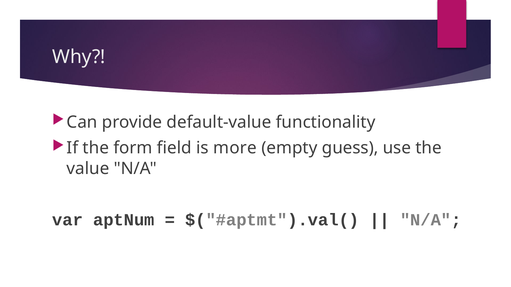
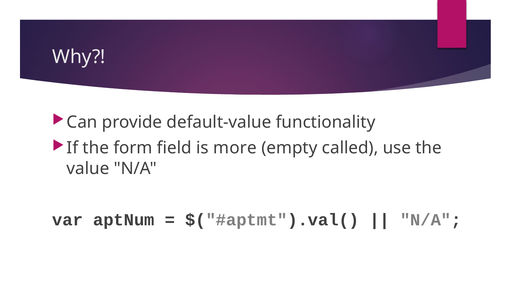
guess: guess -> called (350, 148)
